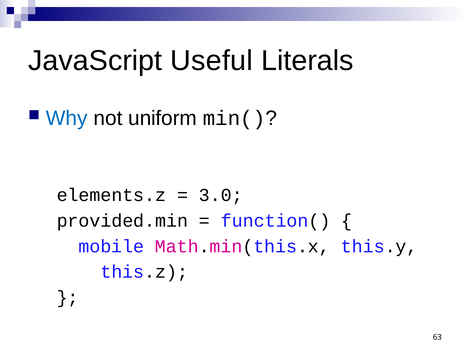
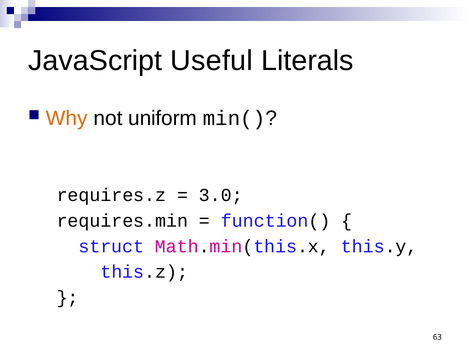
Why colour: blue -> orange (67, 118)
elements.z: elements.z -> requires.z (111, 195)
provided.min: provided.min -> requires.min (122, 220)
mobile: mobile -> struct (111, 246)
